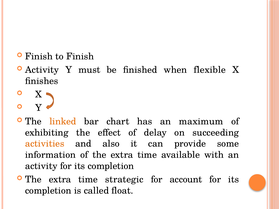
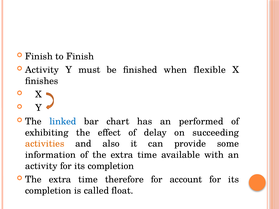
linked colour: orange -> blue (63, 122)
maximum: maximum -> performed (201, 122)
strategic: strategic -> therefore (124, 180)
